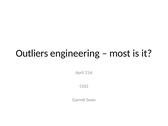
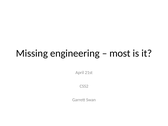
Outliers: Outliers -> Missing (32, 53)
